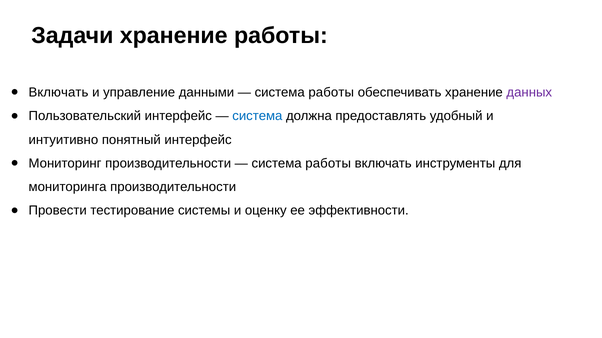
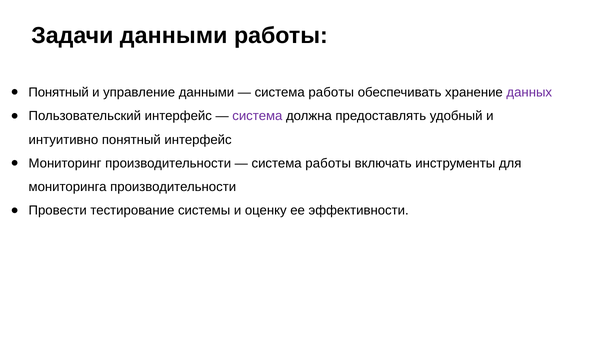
Задачи хранение: хранение -> данными (174, 36)
Включать: Включать -> Понятный (59, 93)
система colour: blue -> purple (257, 116)
